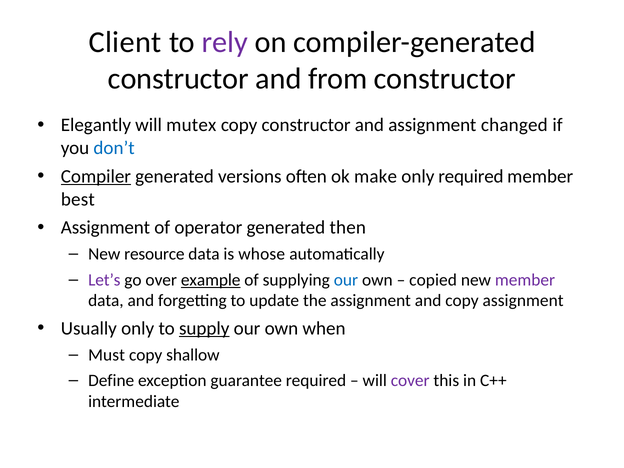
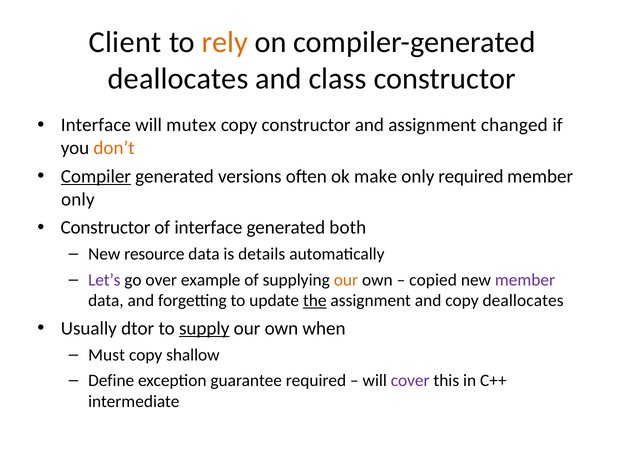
rely colour: purple -> orange (225, 42)
constructor: constructor -> deallocates (178, 79)
from: from -> class (338, 79)
Elegantly: Elegantly -> Interface (96, 125)
don’t colour: blue -> orange (114, 148)
best: best -> only (78, 199)
Assignment: Assignment -> Constructor (106, 228)
of operator: operator -> interface (208, 228)
then: then -> both (348, 228)
whose: whose -> details (262, 254)
example underline: present -> none (211, 280)
our colour: blue -> orange (346, 280)
the underline: none -> present (315, 301)
copy assignment: assignment -> deallocates (523, 301)
Usually only: only -> dtor (138, 328)
